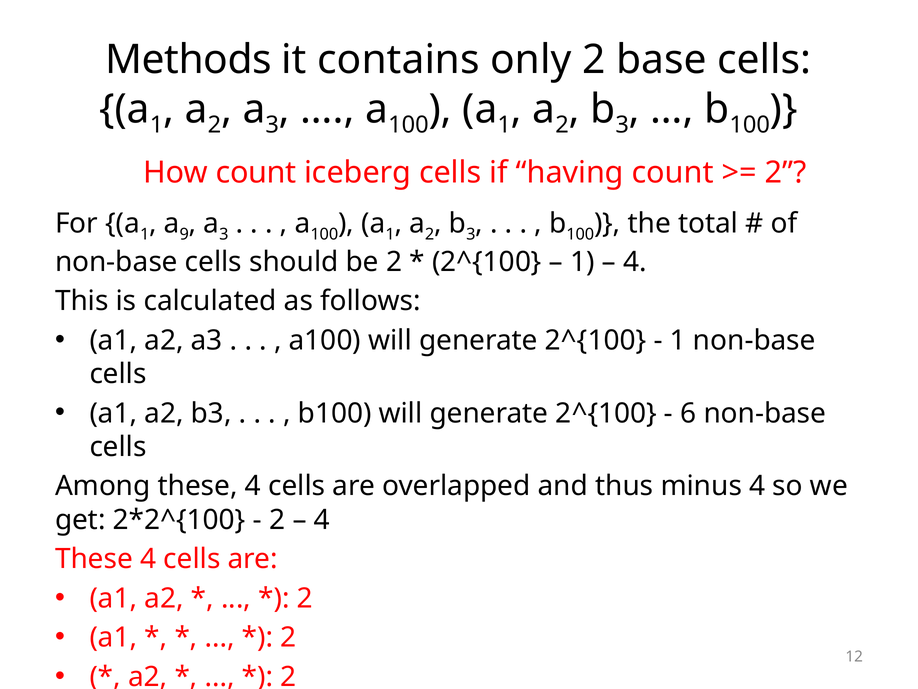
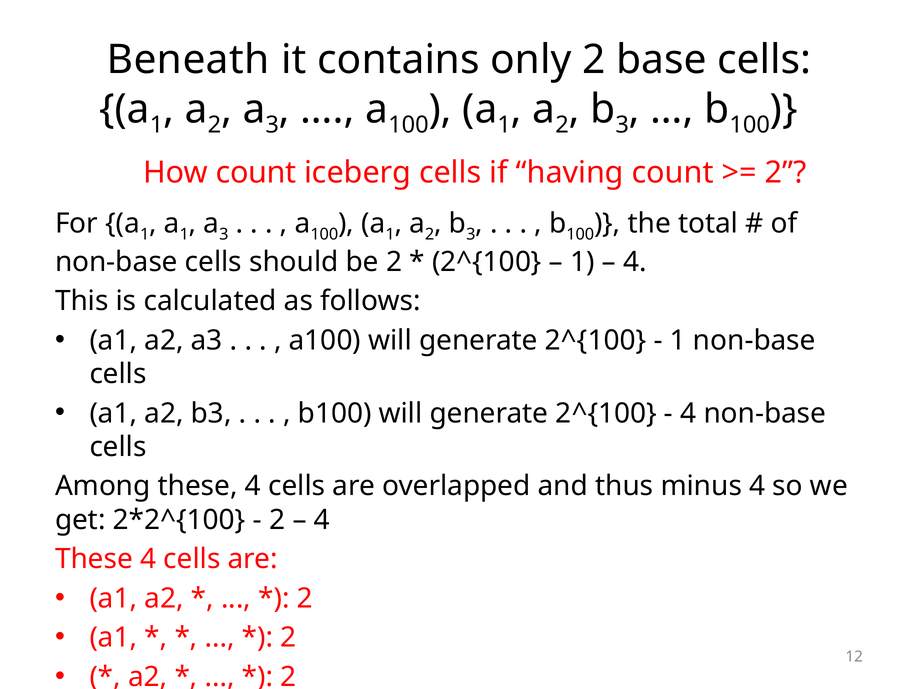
Methods: Methods -> Beneath (188, 60)
9: 9 -> 1 (184, 234)
6: 6 -> 4 (688, 413)
